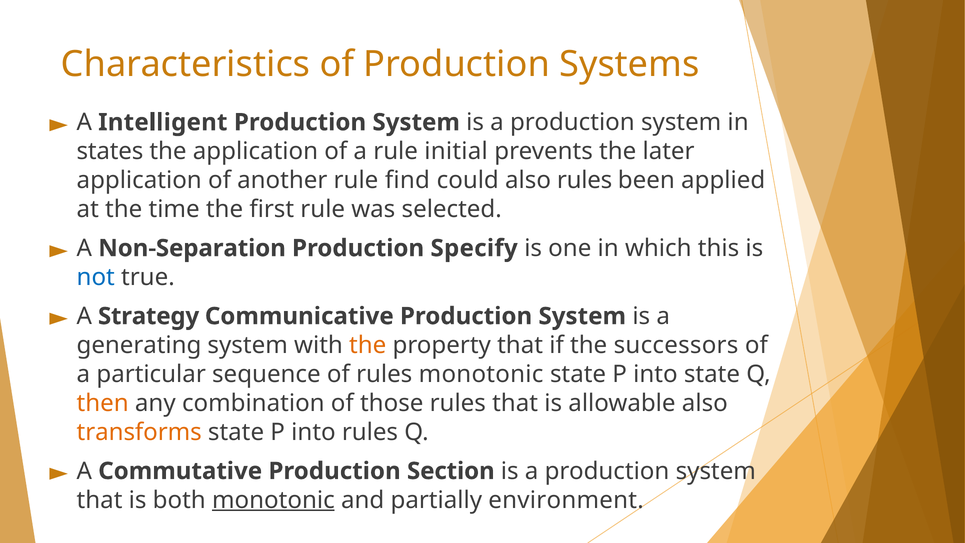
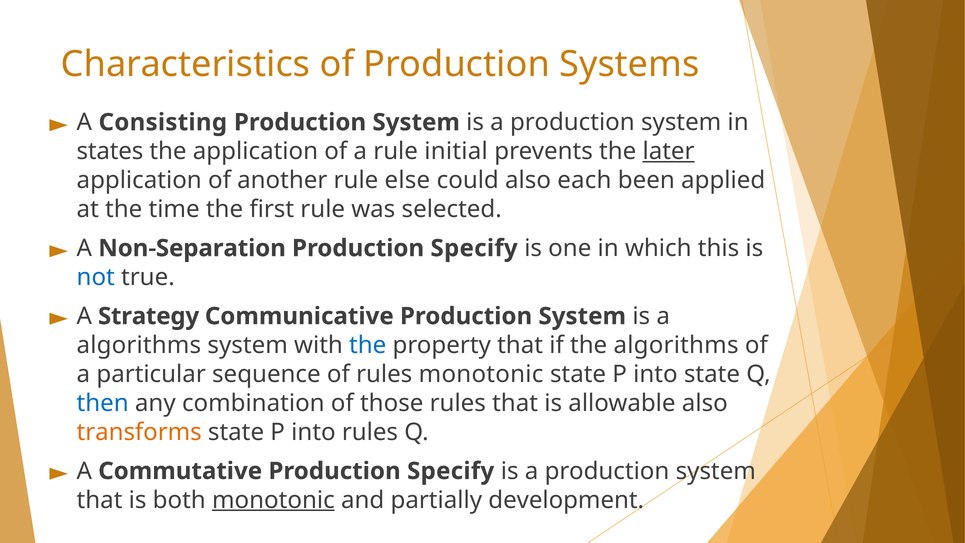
Intelligent: Intelligent -> Consisting (163, 122)
later underline: none -> present (669, 151)
find: find -> else (407, 180)
also rules: rules -> each (584, 180)
generating: generating -> algorithms (139, 345)
the colour: orange -> blue (368, 345)
the successors: successors -> algorithms (676, 345)
then colour: orange -> blue (103, 403)
Commutative Production Section: Section -> Specify (451, 471)
environment: environment -> development (566, 500)
